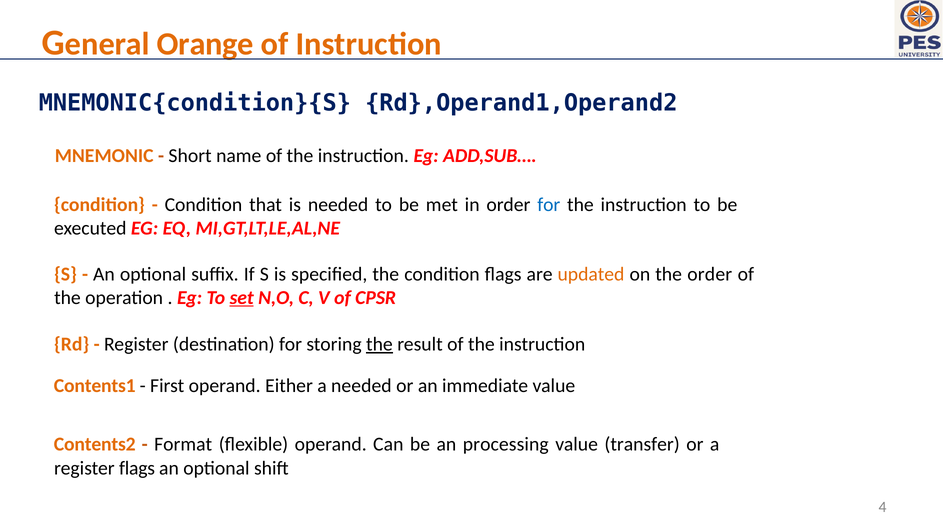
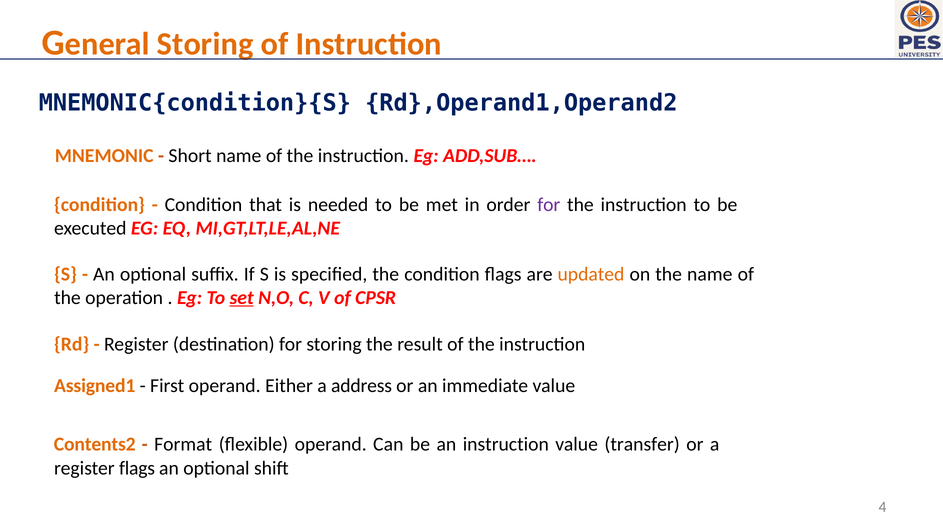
Orange: Orange -> Storing (205, 44)
for colour: blue -> purple (549, 205)
the order: order -> name (710, 274)
the underline: present -> none (379, 344)
Contents1: Contents1 -> Assigned1 (95, 385)
a needed: needed -> address (362, 385)
an processing: processing -> instruction (506, 444)
